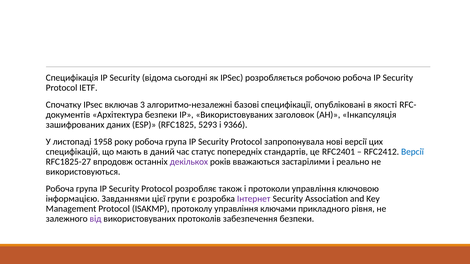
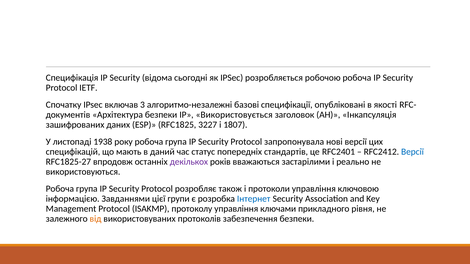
IP Використовуваних: Використовуваних -> Використовується (234, 115)
5293: 5293 -> 3227 (208, 125)
9366: 9366 -> 1807 (235, 125)
1958: 1958 -> 1938 (103, 142)
Інтернет colour: purple -> blue (254, 199)
від colour: purple -> orange (96, 219)
